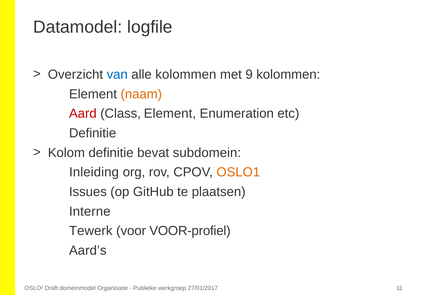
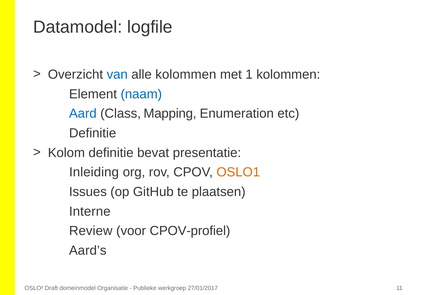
9: 9 -> 1 (249, 74)
naam colour: orange -> blue (141, 94)
Aard colour: red -> blue (83, 113)
Class Element: Element -> Mapping (170, 113)
subdomein: subdomein -> presentatie (207, 152)
Tewerk: Tewerk -> Review (91, 230)
VOOR-profiel: VOOR-profiel -> CPOV-profiel (190, 230)
